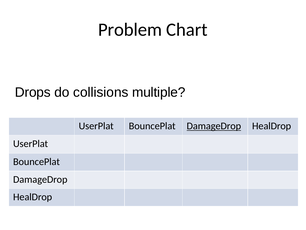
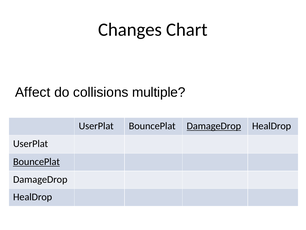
Problem: Problem -> Changes (130, 30)
Drops: Drops -> Affect (33, 92)
BouncePlat underline: none -> present (36, 161)
